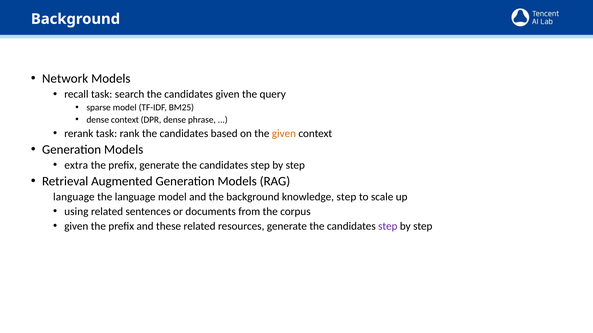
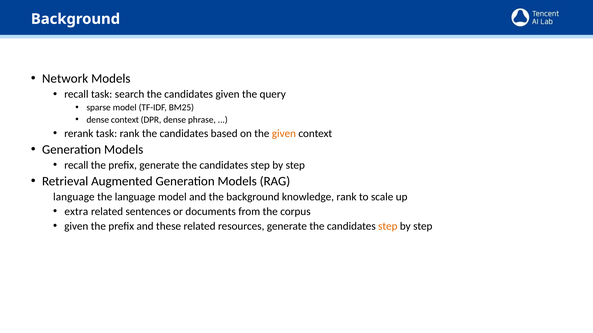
extra: extra -> recall (76, 165)
knowledge step: step -> rank (346, 197)
using: using -> extra (76, 212)
step colour: purple -> orange (388, 227)
